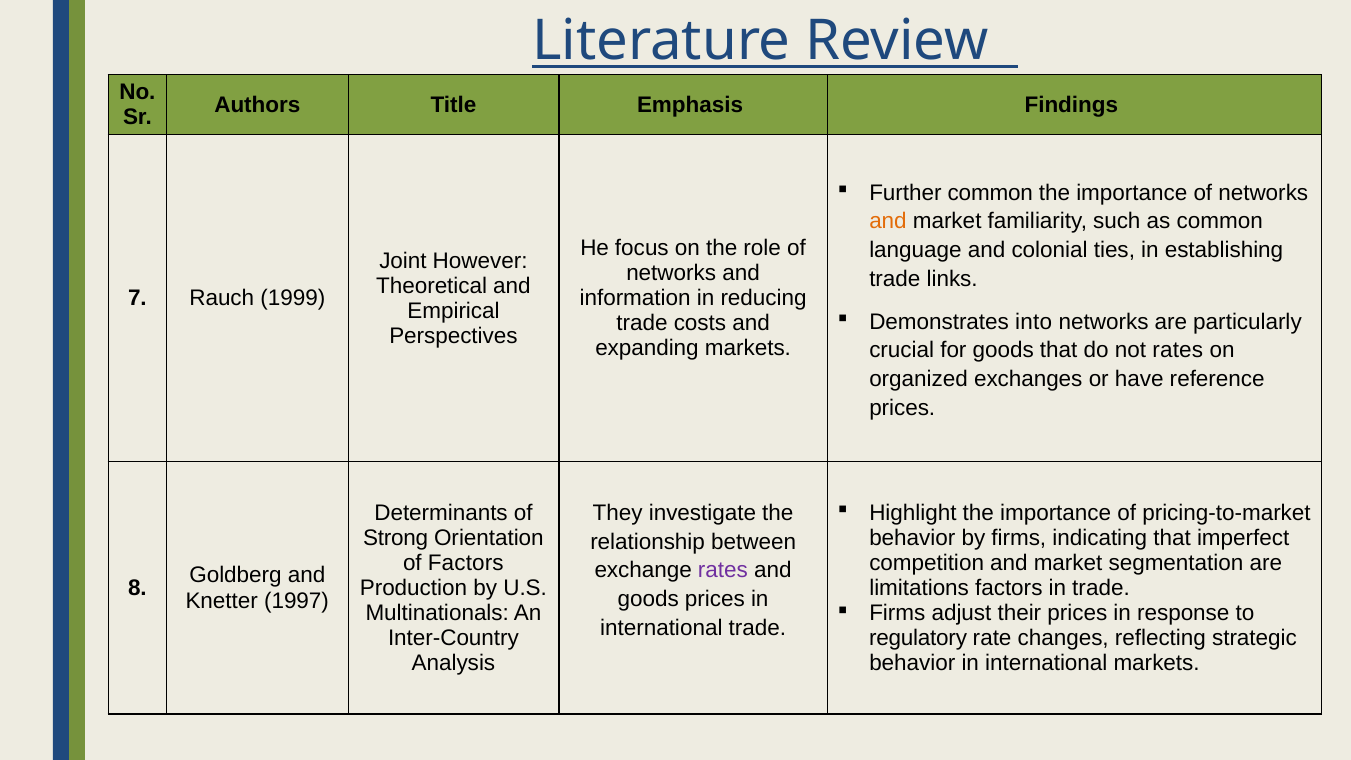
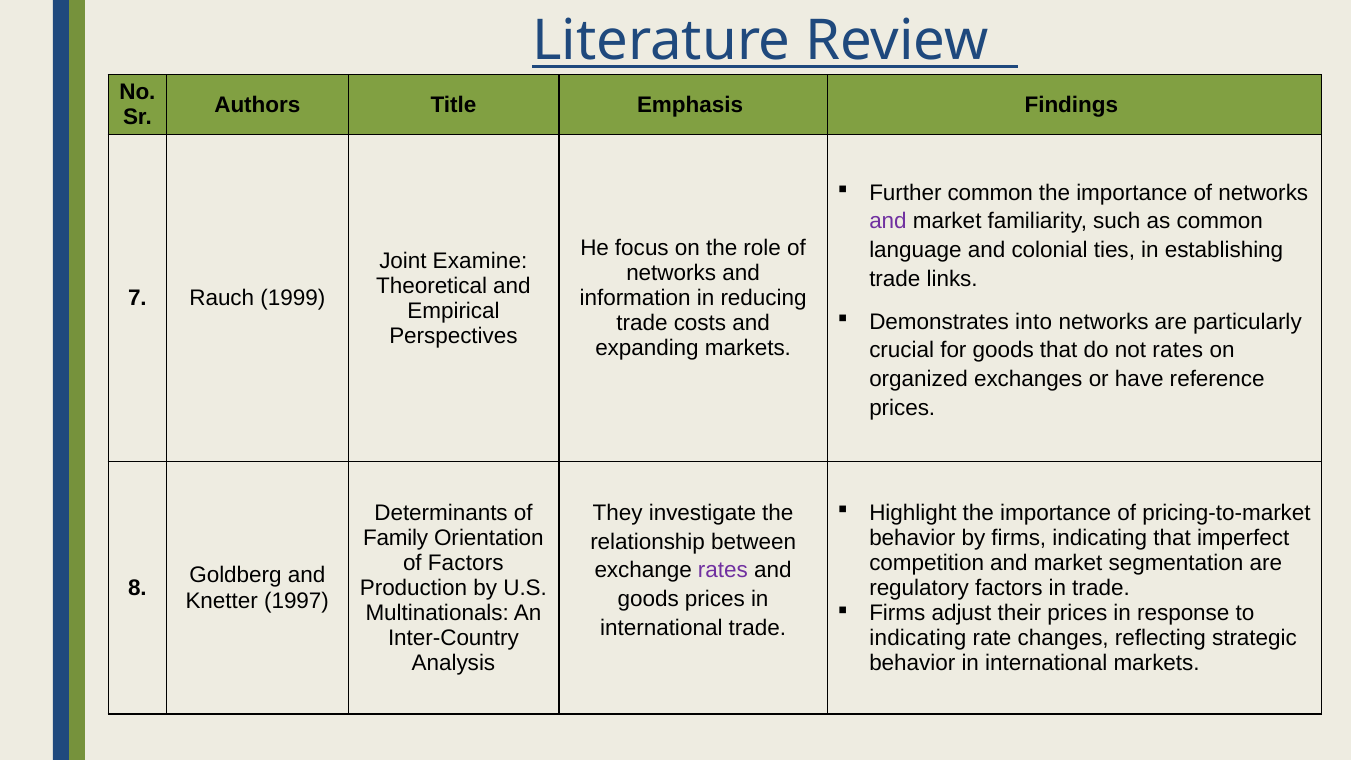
and colour: orange -> purple (888, 221)
However: However -> Examine (480, 261)
Strong: Strong -> Family (396, 538)
limitations: limitations -> regulatory (919, 588)
regulatory: regulatory -> indicating (918, 638)
